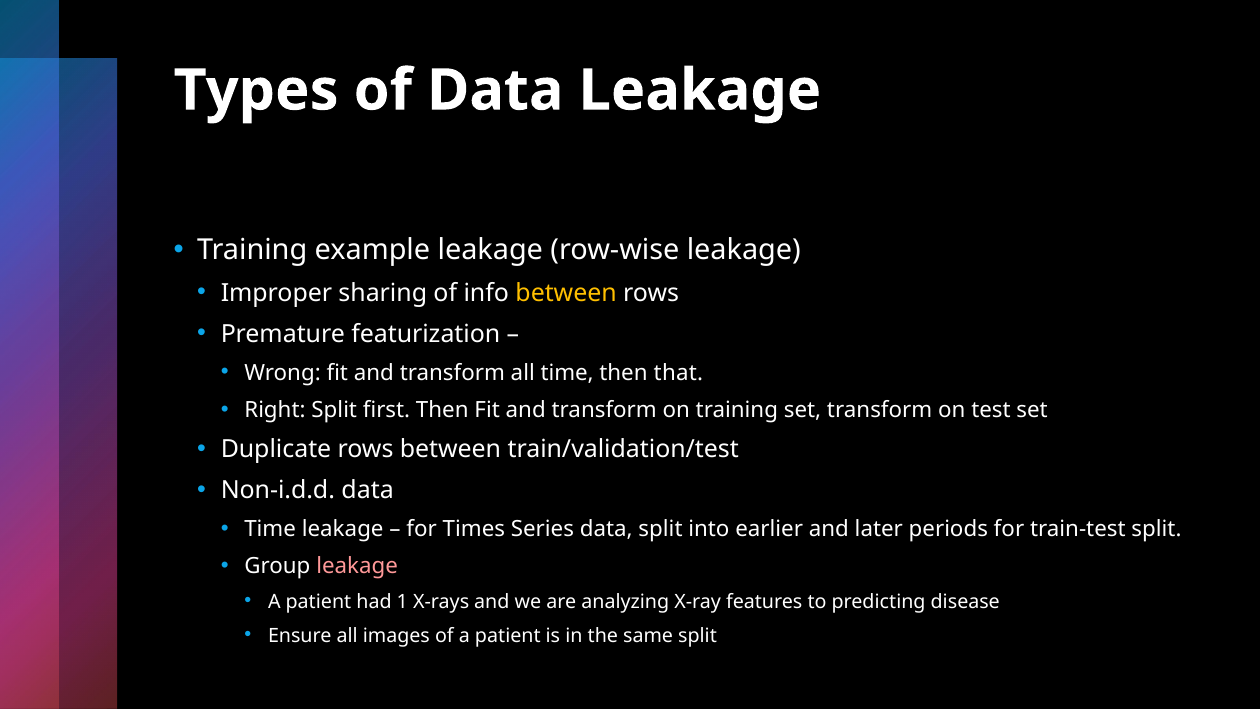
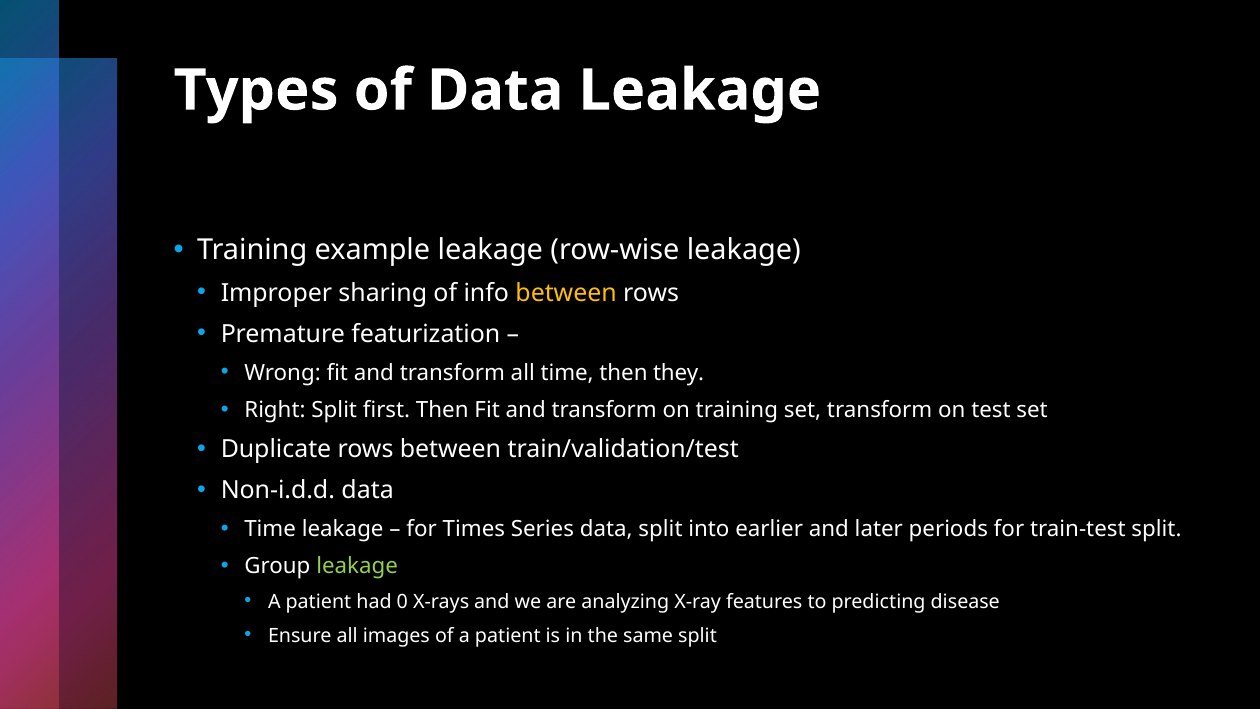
that: that -> they (679, 373)
leakage colour: pink -> light green (357, 566)
1: 1 -> 0 (402, 601)
